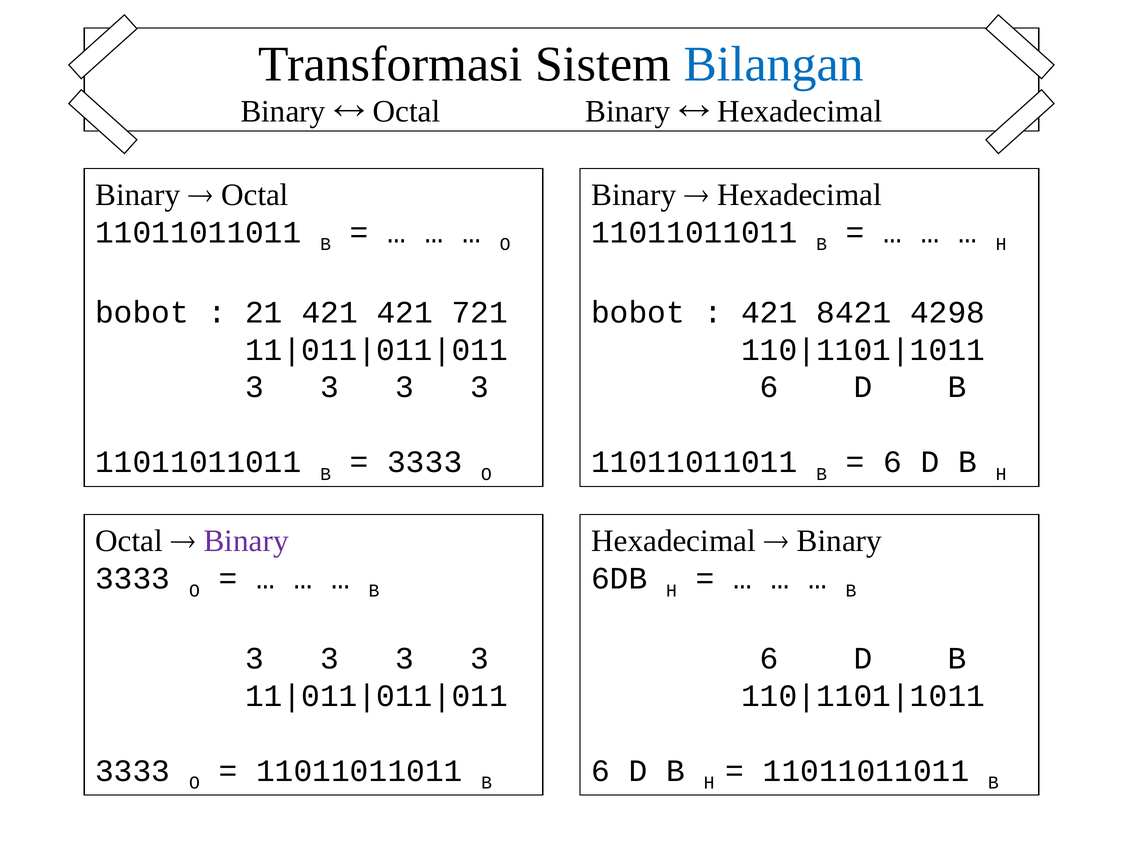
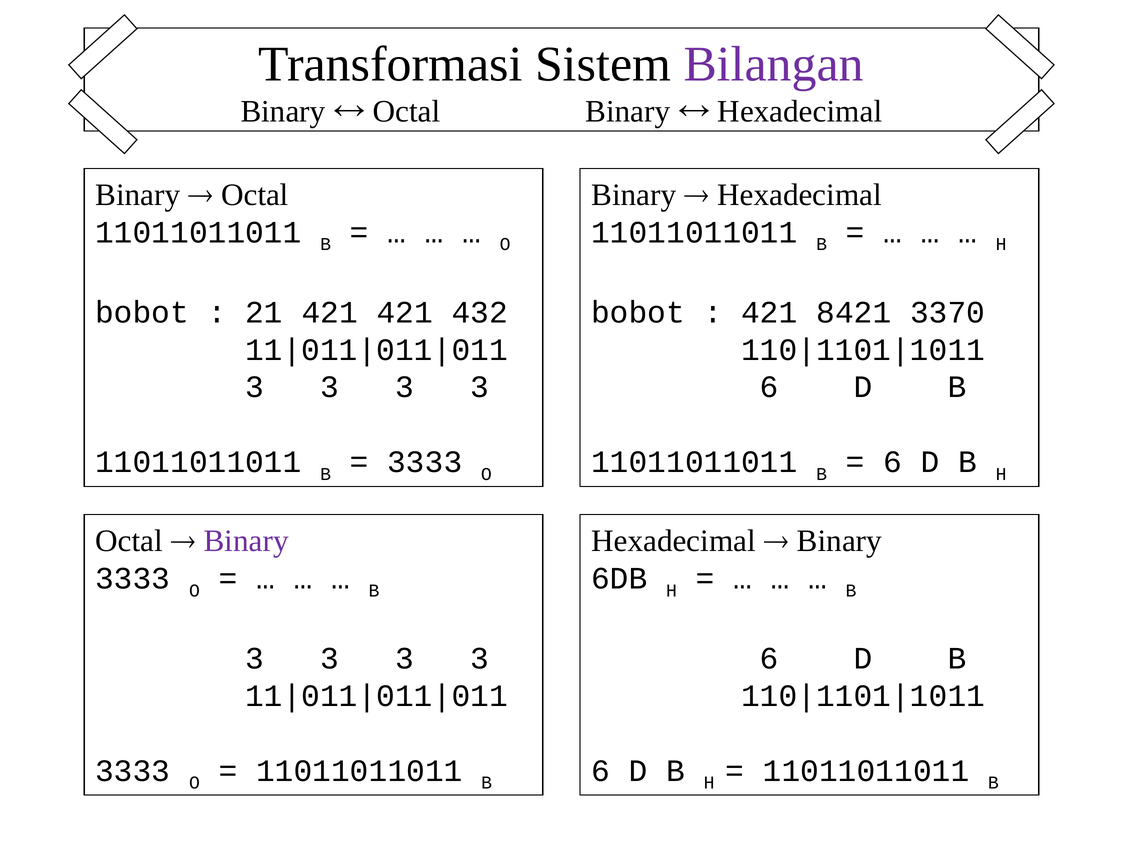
Bilangan colour: blue -> purple (774, 64)
721: 721 -> 432 (480, 312)
4298: 4298 -> 3370 (948, 312)
